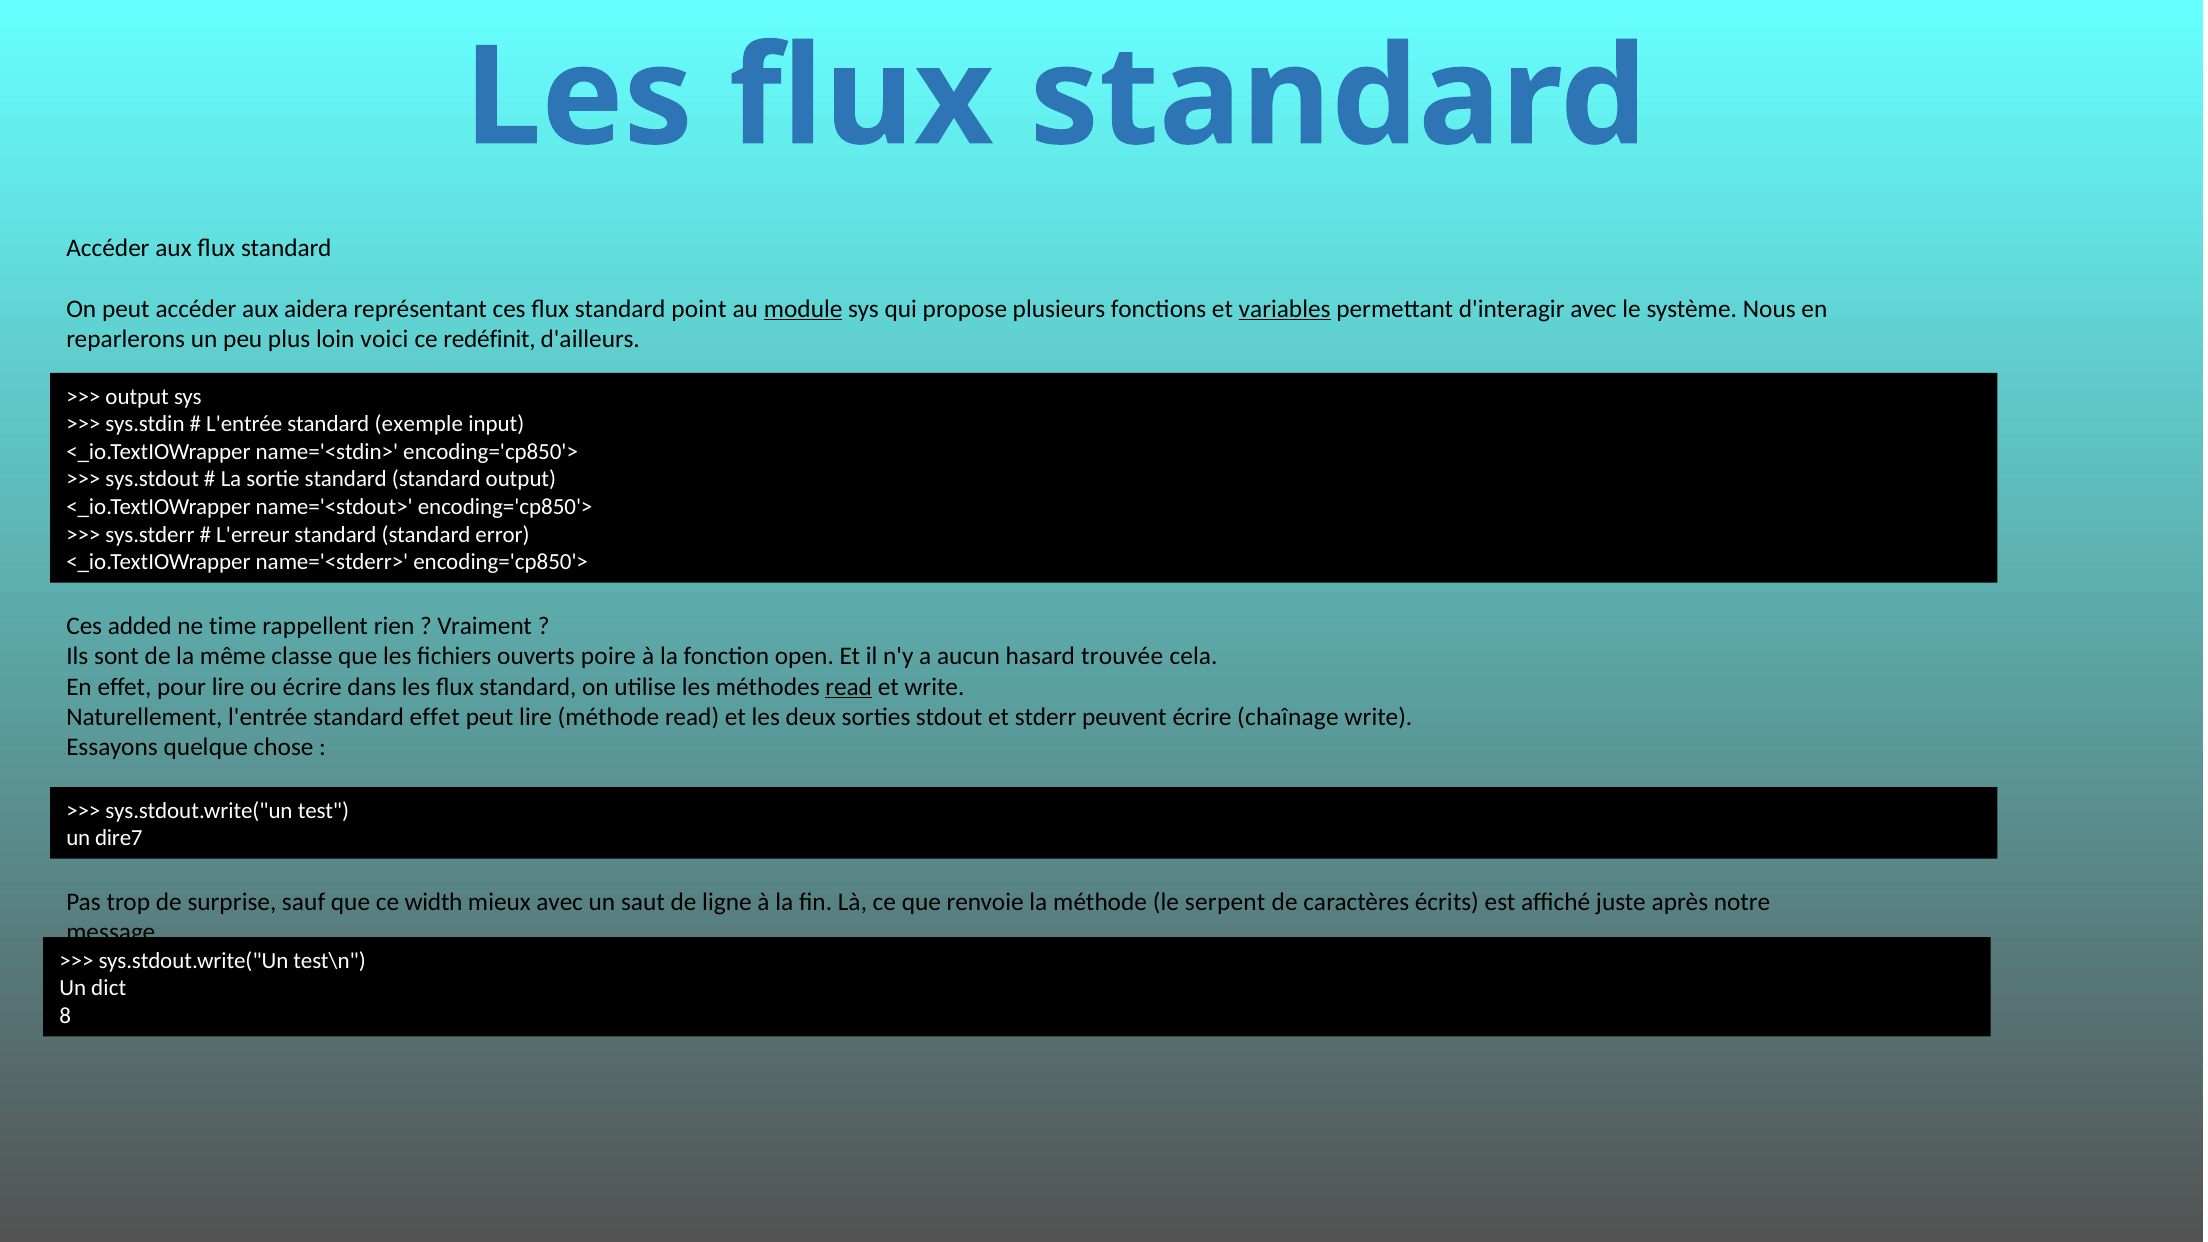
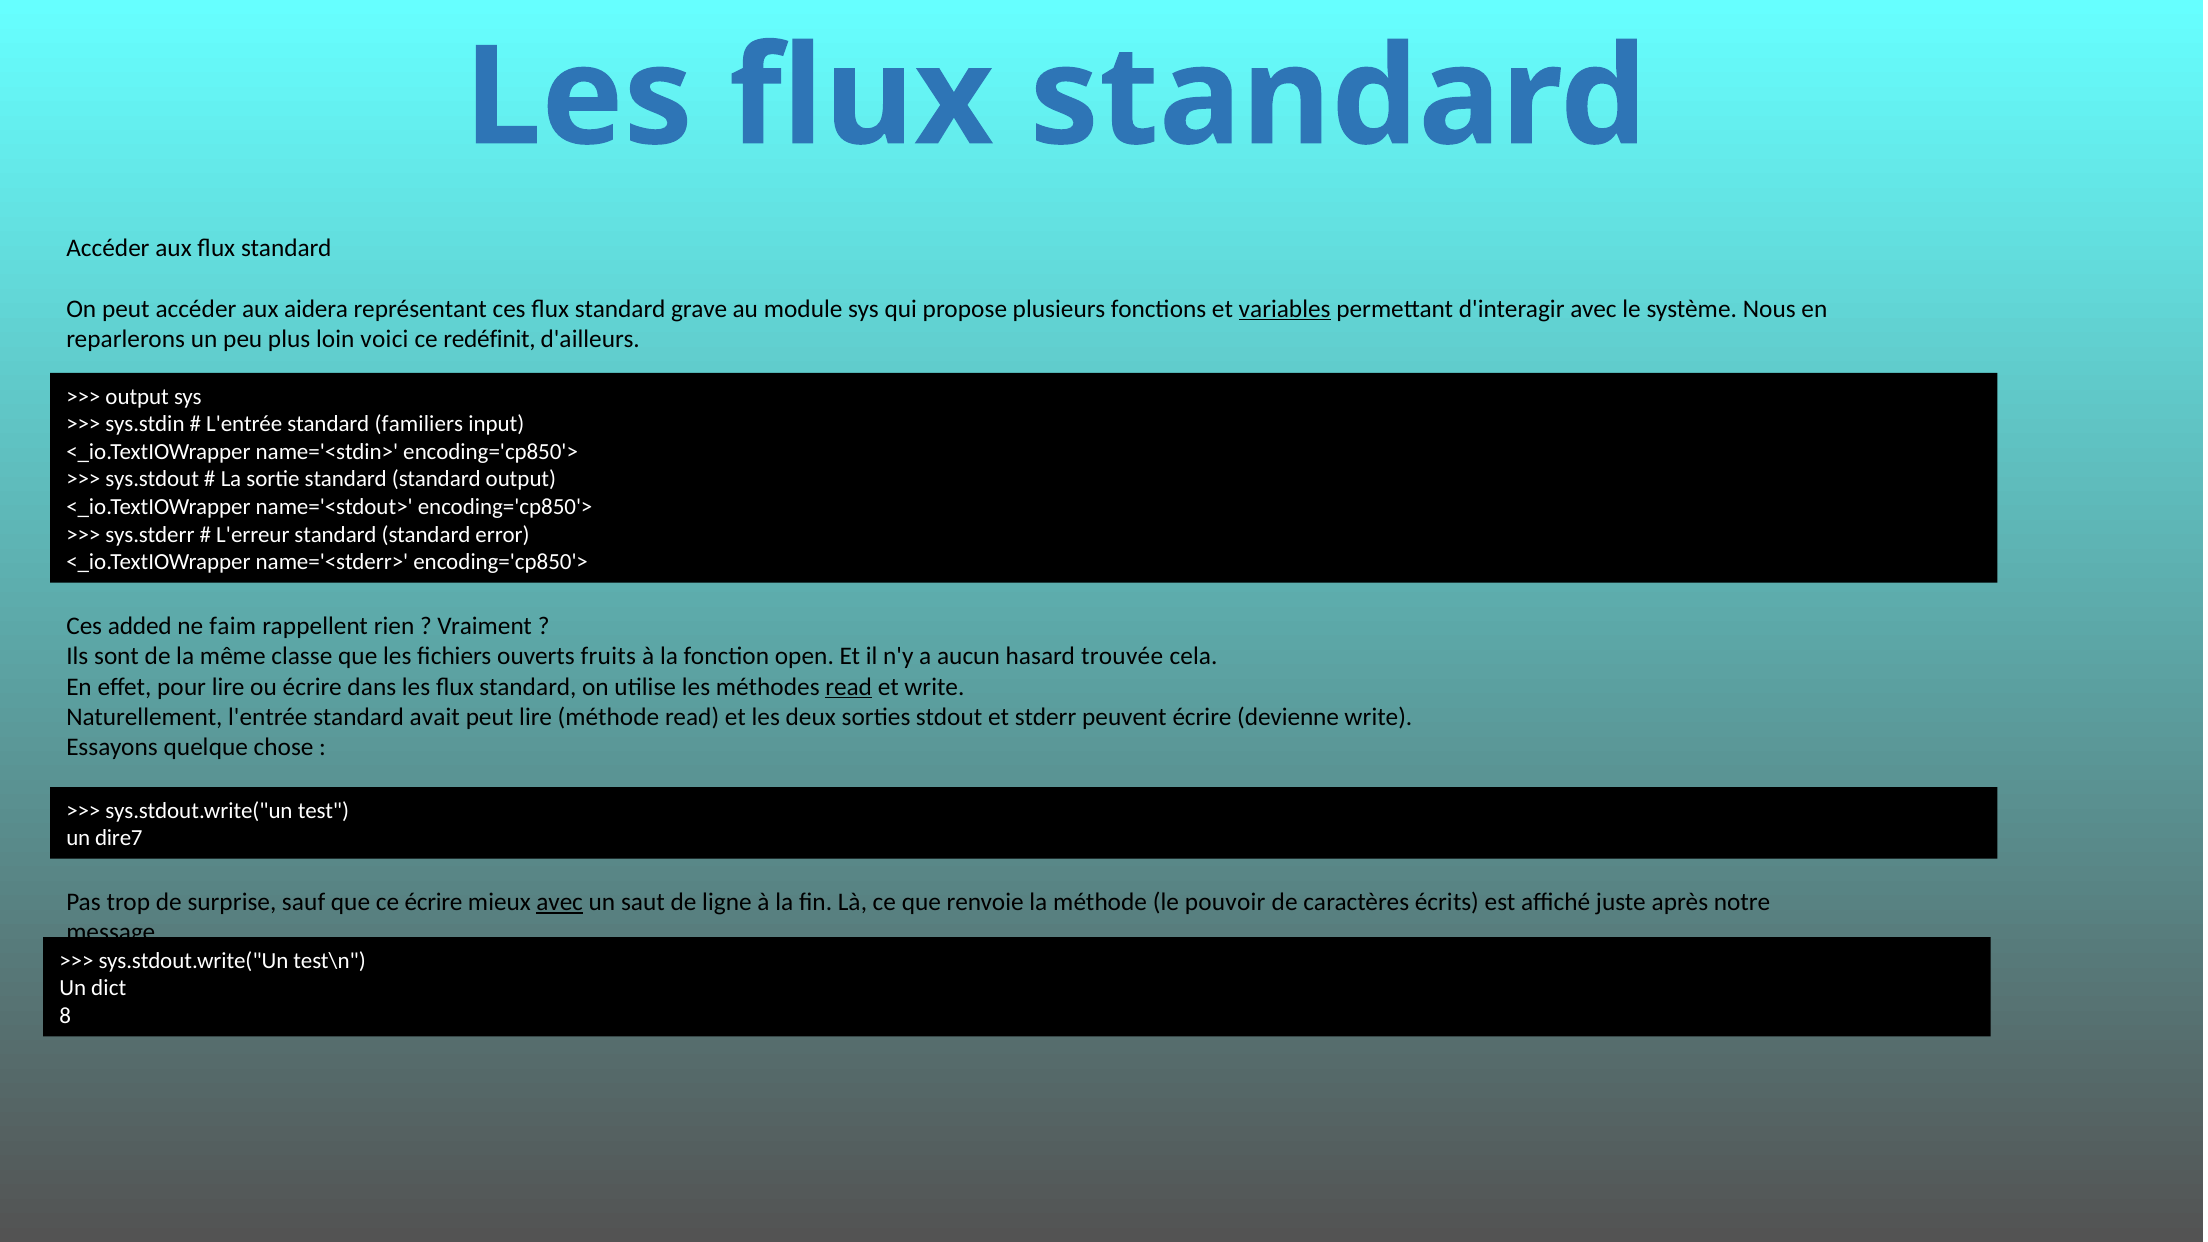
point: point -> grave (699, 309)
module underline: present -> none (803, 309)
exemple: exemple -> familiers (419, 424)
time: time -> faim (233, 626)
poire: poire -> fruits (608, 656)
standard effet: effet -> avait (435, 717)
chaînage: chaînage -> devienne (1288, 717)
ce width: width -> écrire (434, 902)
avec underline: none -> present (560, 902)
serpent: serpent -> pouvoir (1225, 902)
